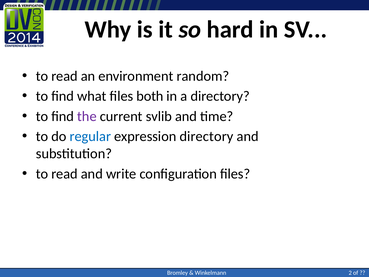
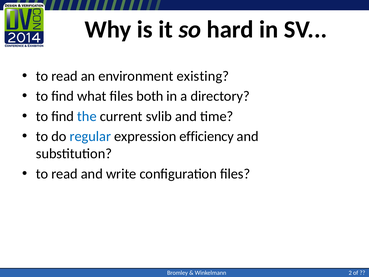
random: random -> existing (203, 76)
the colour: purple -> blue (87, 116)
expression directory: directory -> efficiency (207, 136)
